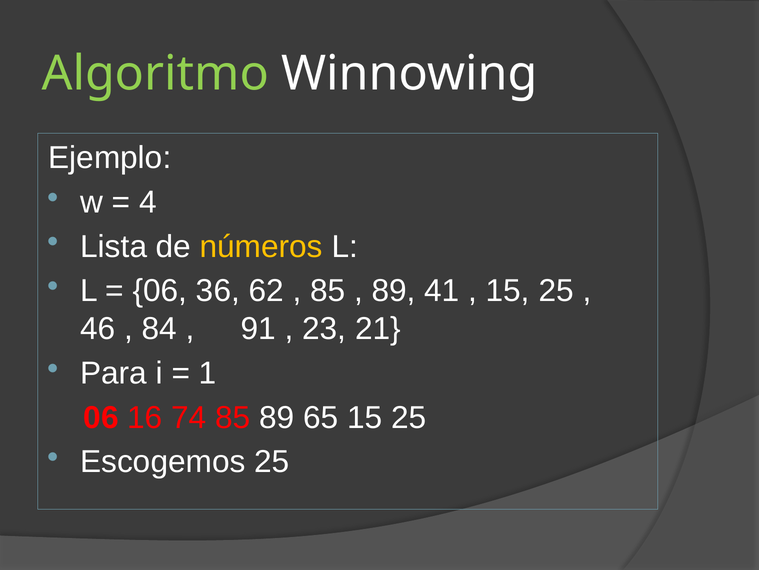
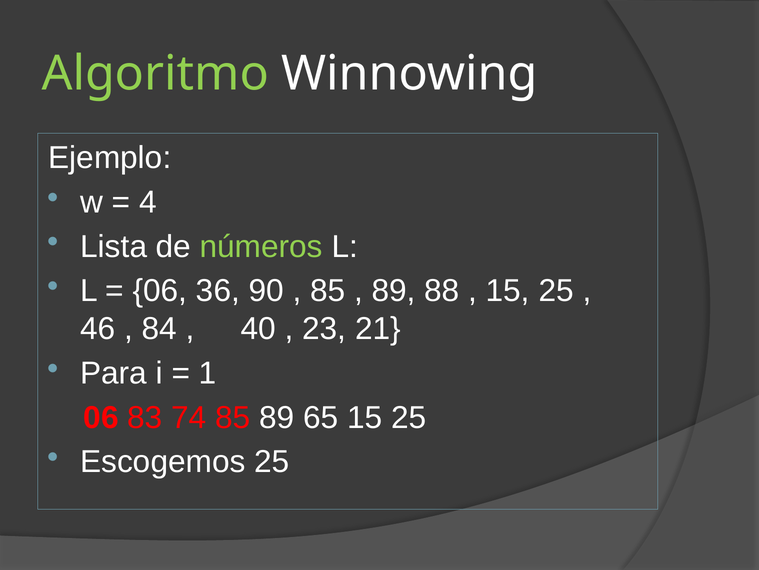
números colour: yellow -> light green (261, 246)
62: 62 -> 90 (266, 291)
41: 41 -> 88 (442, 291)
91: 91 -> 40 (258, 329)
16: 16 -> 83 (145, 417)
